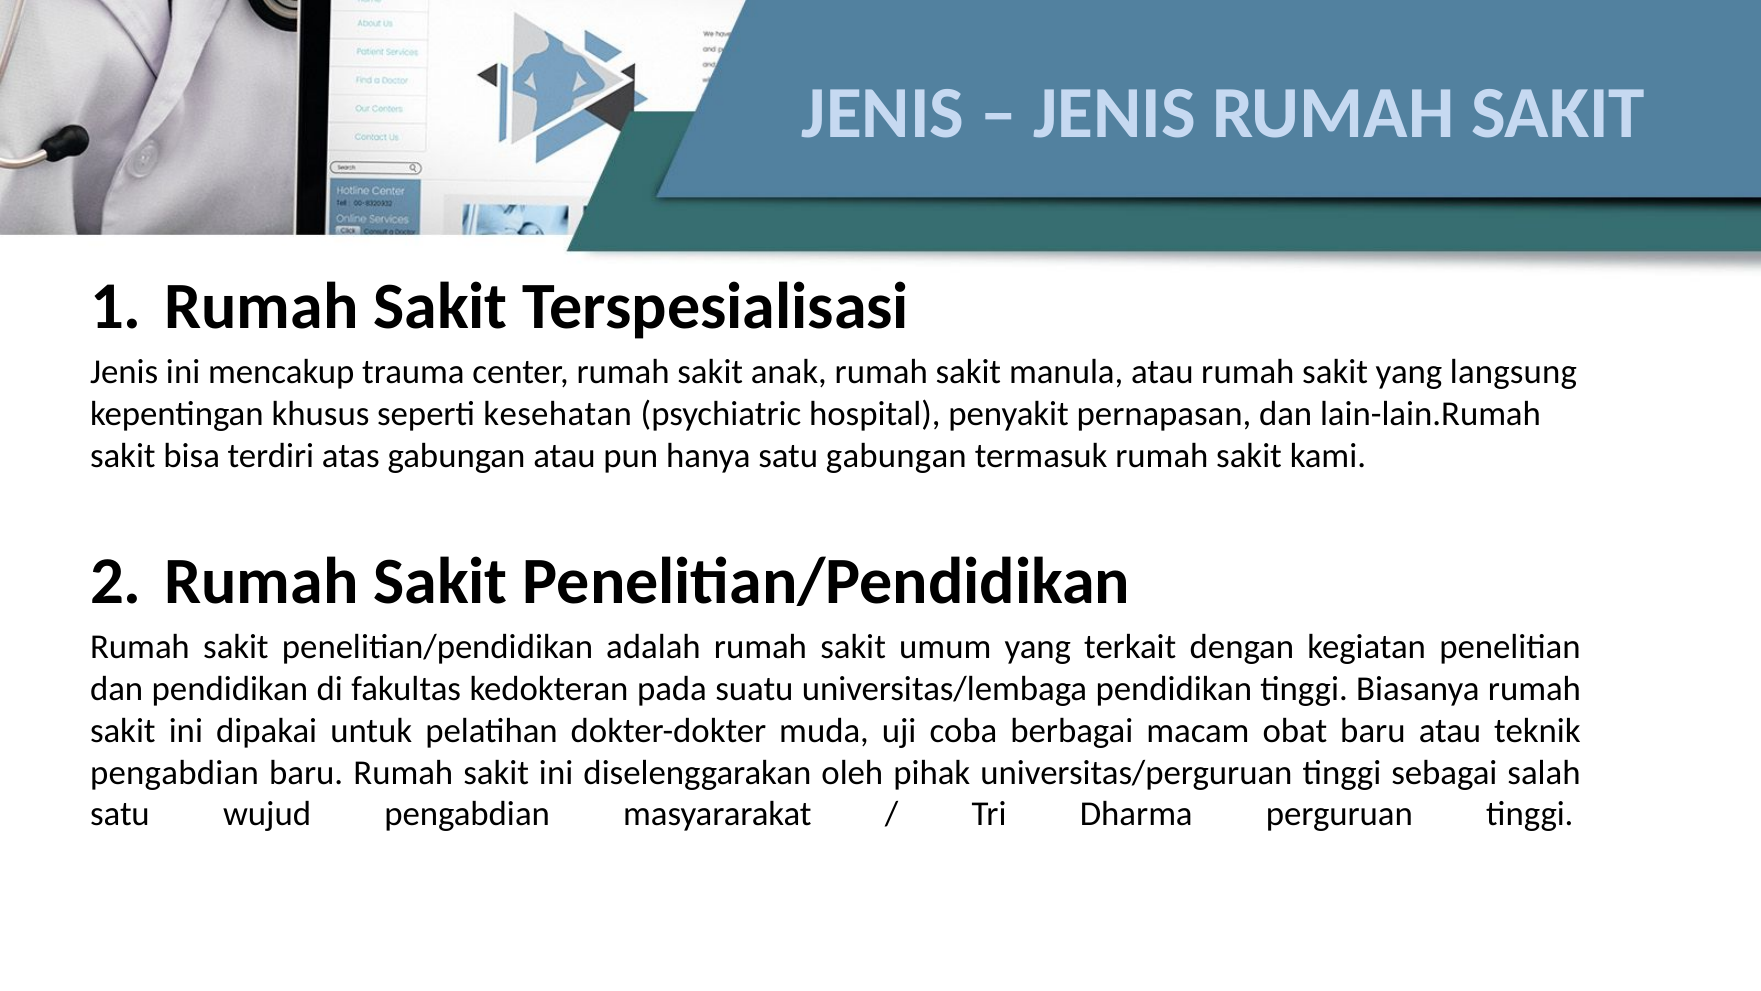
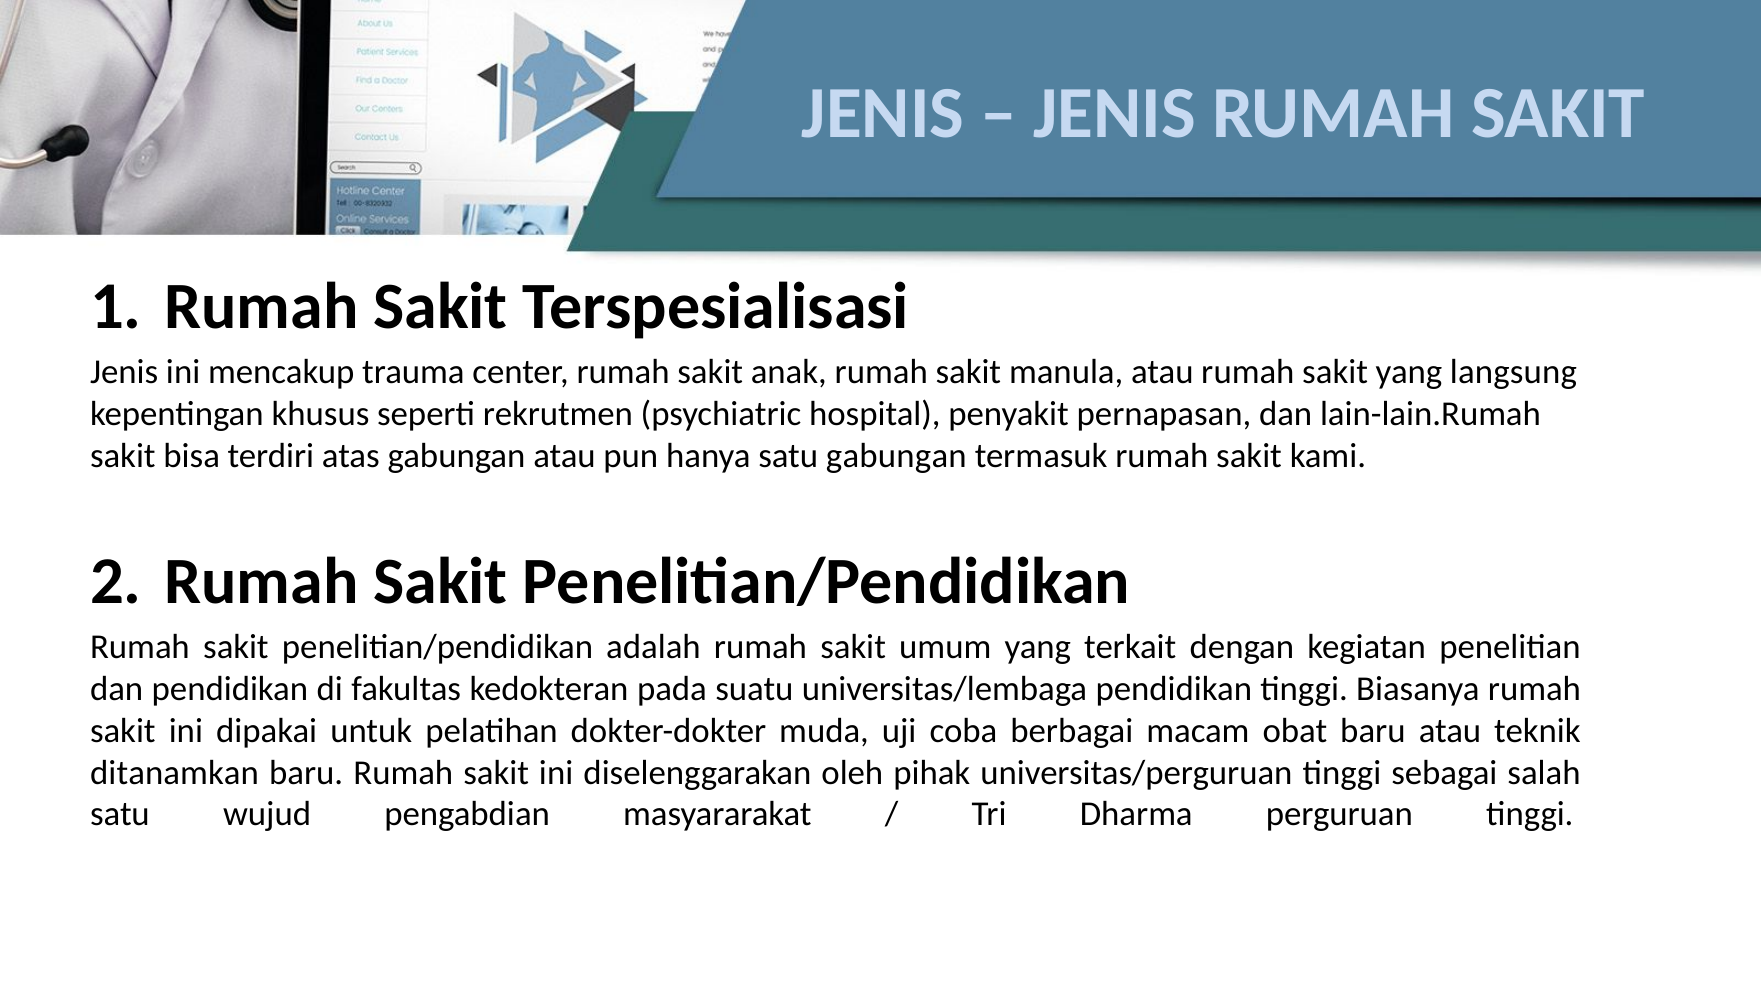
kesehatan: kesehatan -> rekrutmen (558, 414)
pengabdian: pengabdian -> ditanamkan (175, 772)
